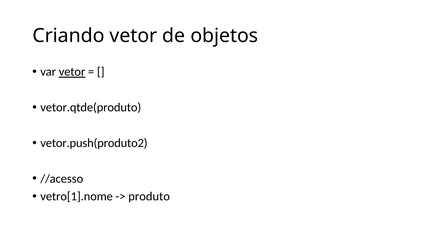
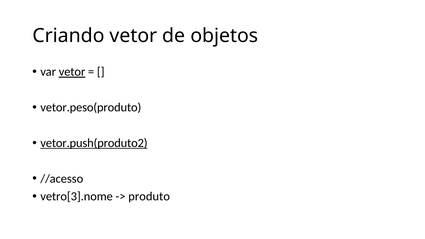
vetor.qtde(produto: vetor.qtde(produto -> vetor.peso(produto (91, 107)
vetor.push(produto2 underline: none -> present (94, 143)
vetro[1].nome: vetro[1].nome -> vetro[3].nome (77, 197)
